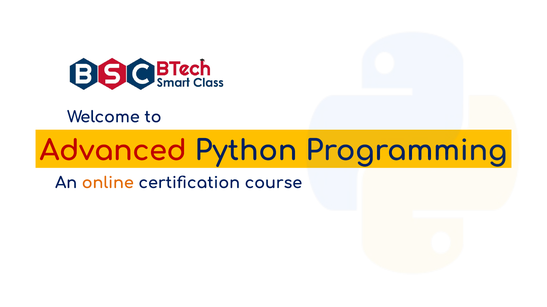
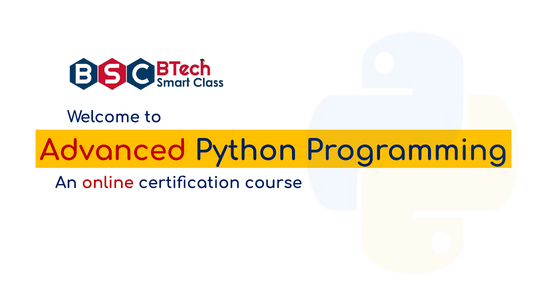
online colour: orange -> red (108, 183)
